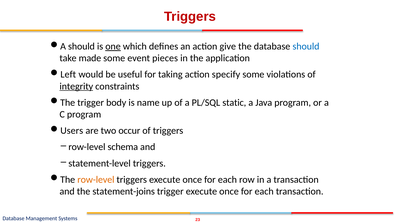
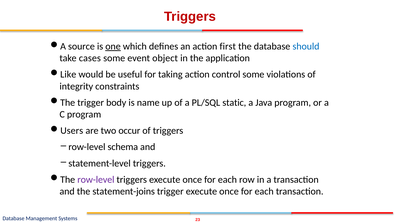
A should: should -> source (81, 46)
give: give -> first (228, 46)
made: made -> cases (90, 58)
pieces: pieces -> object (165, 58)
Left: Left -> Like (68, 75)
specify: specify -> control (226, 75)
integrity underline: present -> none (76, 86)
row-level colour: orange -> purple (96, 180)
